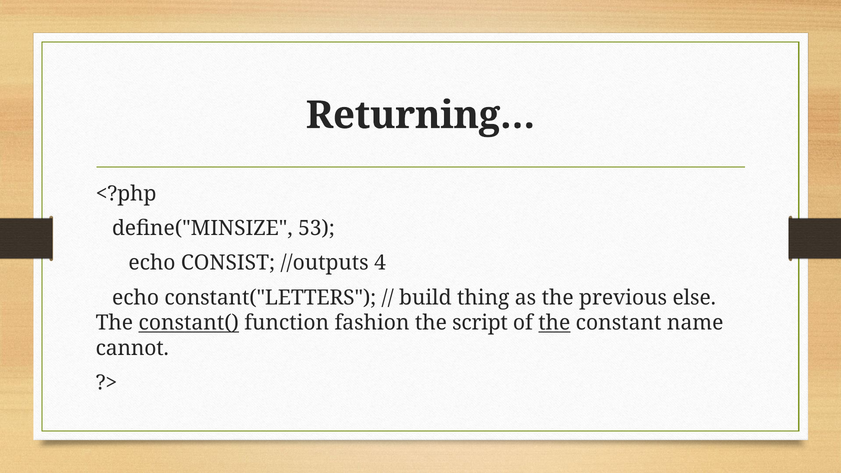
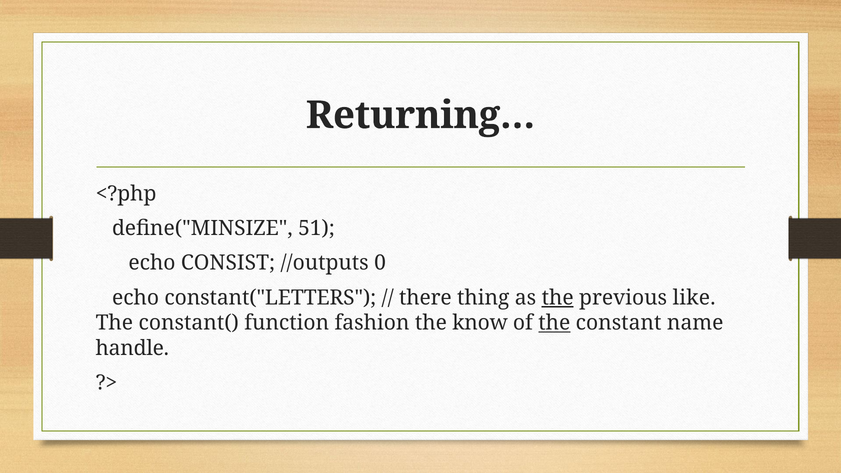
53: 53 -> 51 (317, 228)
4: 4 -> 0 (380, 263)
build: build -> there (425, 298)
the underline: none -> present (558, 298)
else: else -> like (694, 298)
constant( underline: present -> none (189, 323)
script: script -> know (480, 323)
cannot: cannot -> handle (132, 348)
